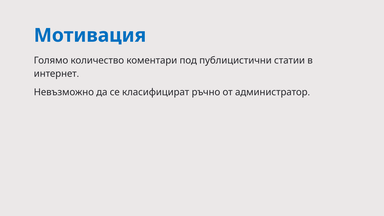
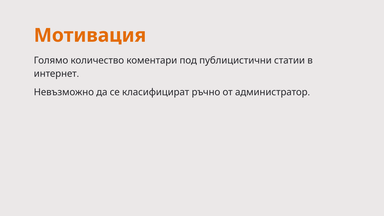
Мотивация colour: blue -> orange (90, 35)
